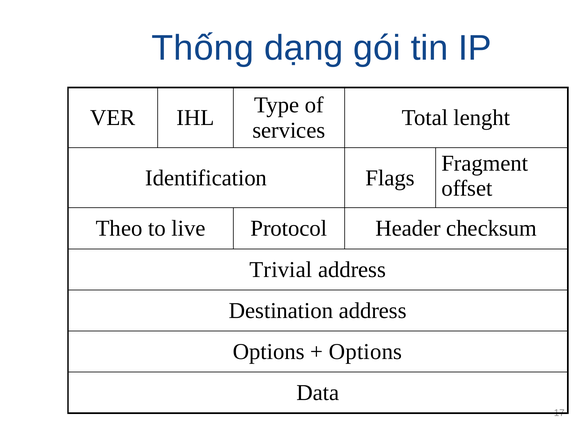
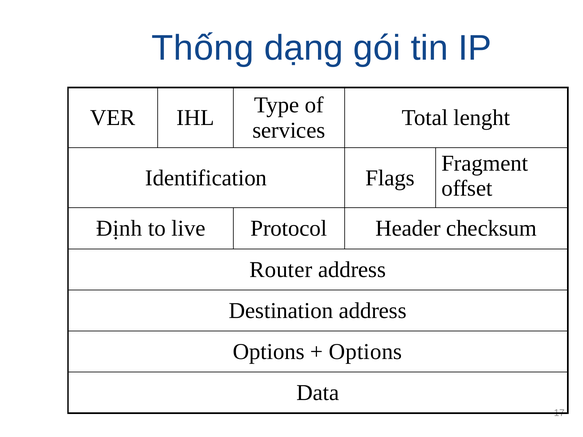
Theo: Theo -> Định (119, 229)
Trivial: Trivial -> Router (281, 270)
